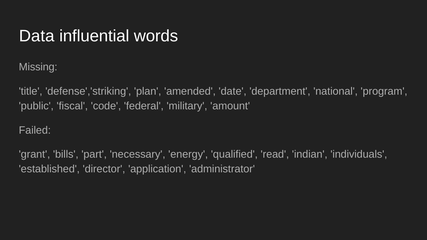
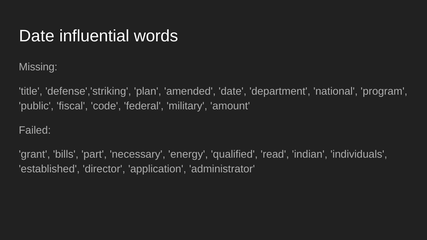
Data: Data -> Date (37, 36)
